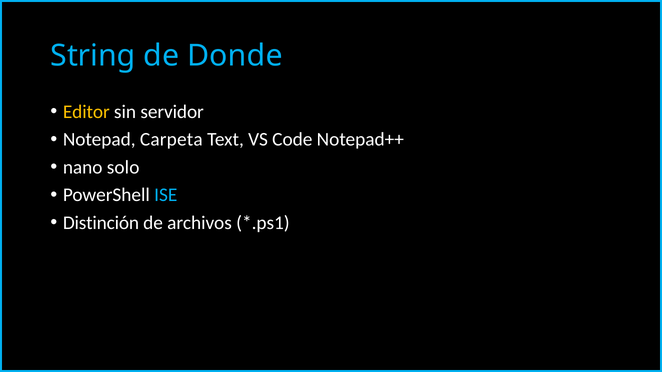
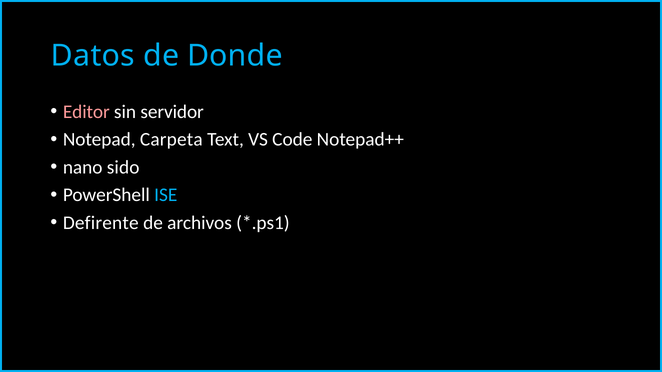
String: String -> Datos (93, 56)
Editor colour: yellow -> pink (86, 112)
solo: solo -> sido (123, 167)
Distinción: Distinción -> Defirente (101, 223)
